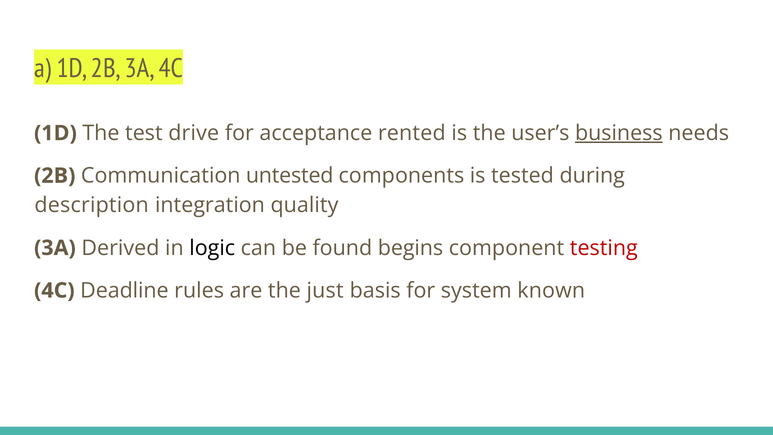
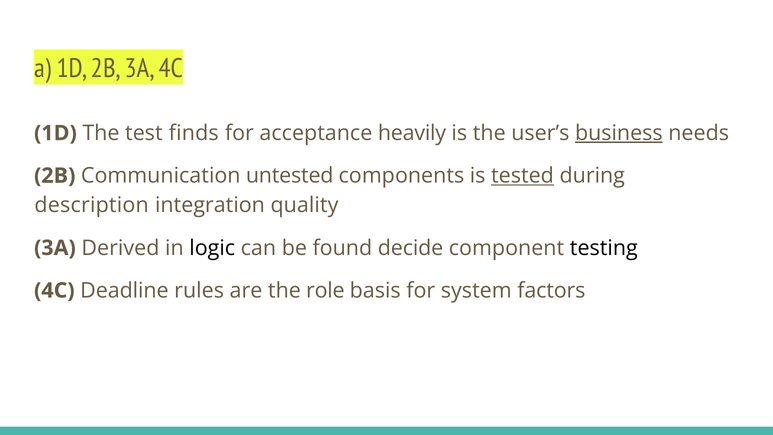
drive: drive -> finds (194, 133)
rented: rented -> heavily (412, 133)
tested underline: none -> present (522, 176)
begins: begins -> decide (411, 248)
testing colour: red -> black (604, 248)
just: just -> role (325, 290)
known: known -> factors (551, 290)
